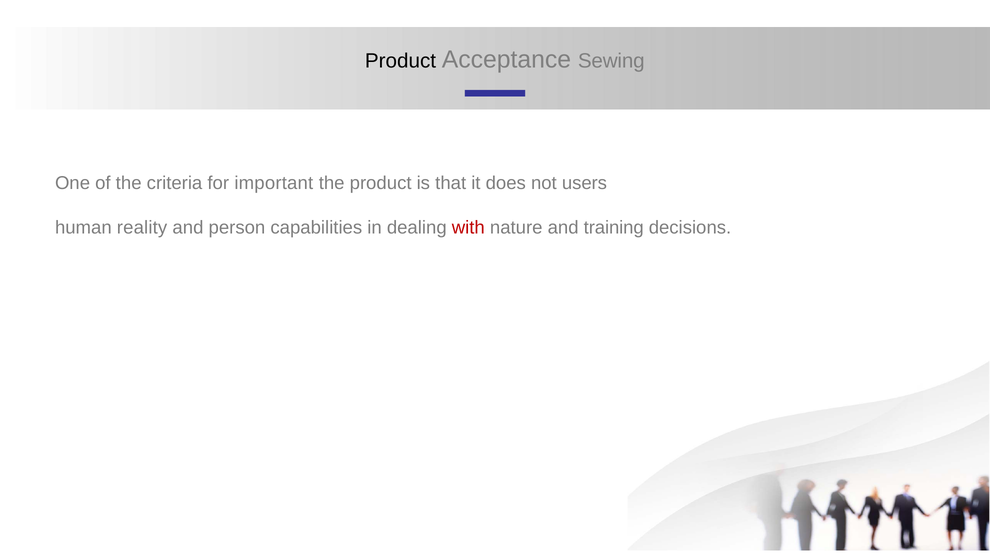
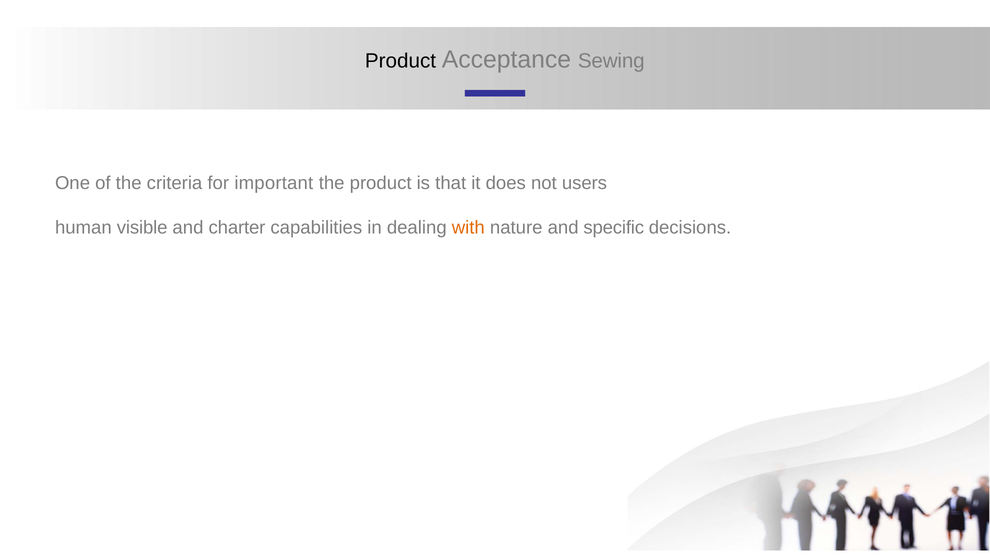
reality: reality -> visible (142, 228)
person: person -> charter (237, 228)
with colour: red -> orange (468, 228)
training: training -> specific (614, 228)
